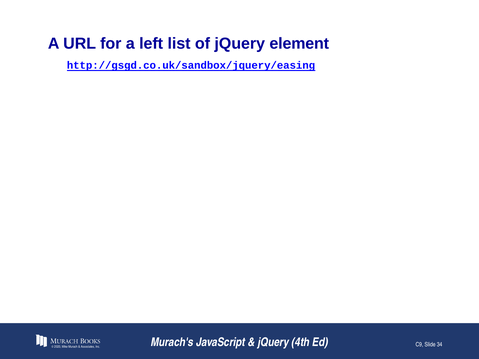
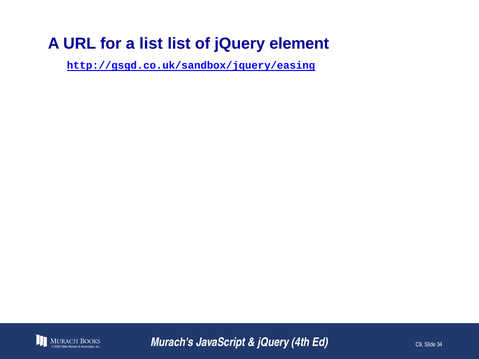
a left: left -> list (151, 44)
